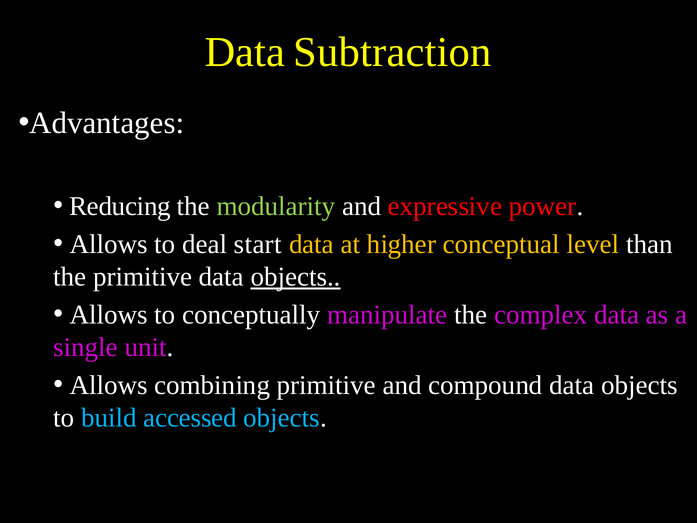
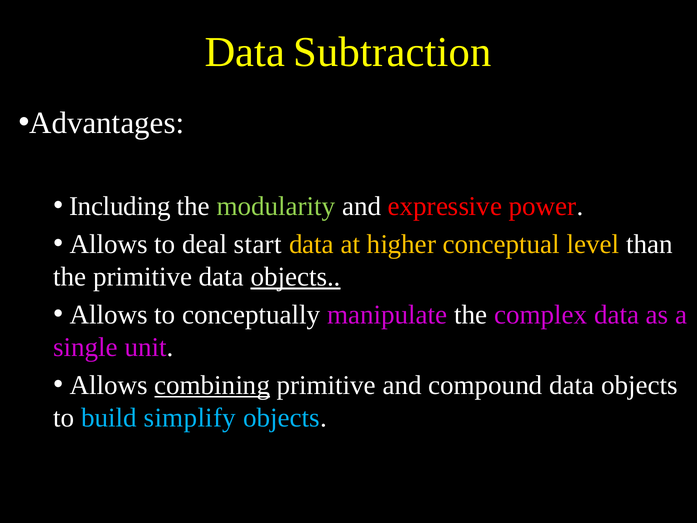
Reducing: Reducing -> Including (120, 206)
combining underline: none -> present (212, 385)
accessed: accessed -> simplify (190, 417)
